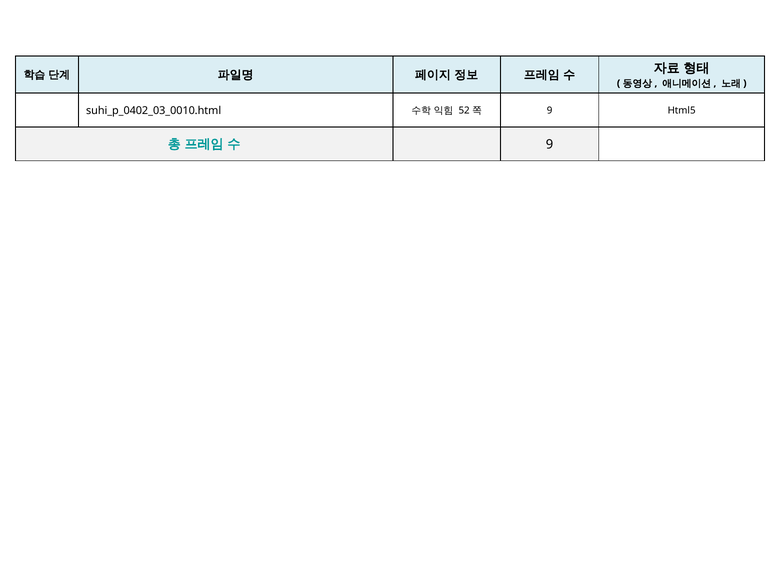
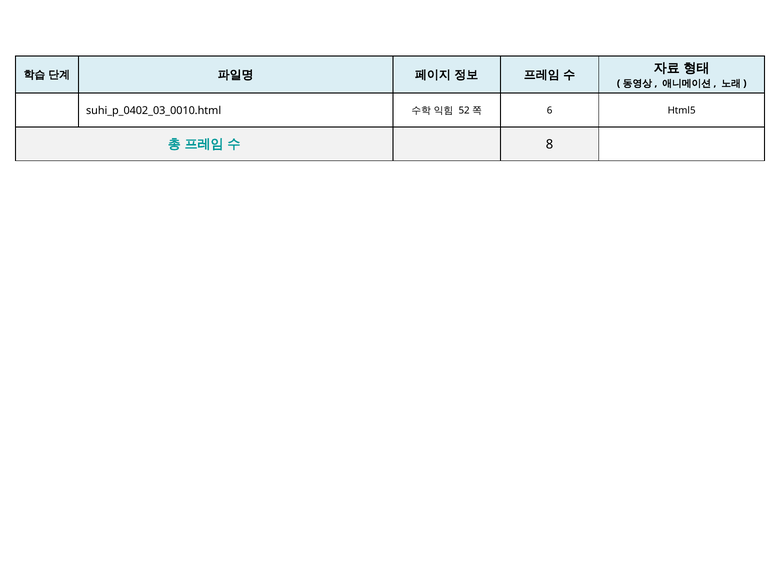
9: 9 -> 6 (550, 111)
9: 9 -> 8 (550, 145)
